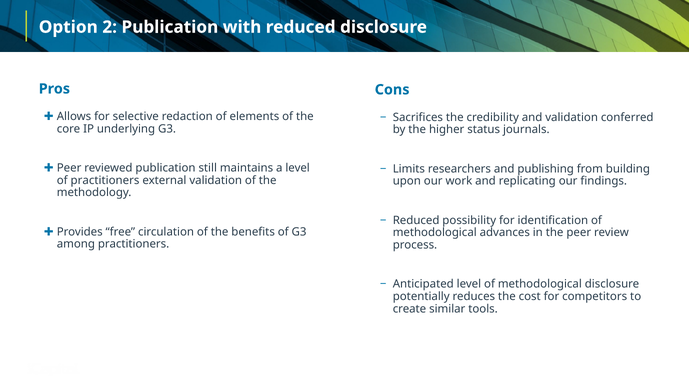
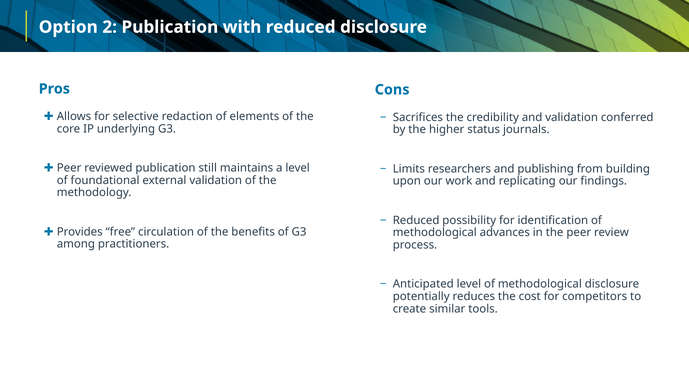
of practitioners: practitioners -> foundational (105, 180)
